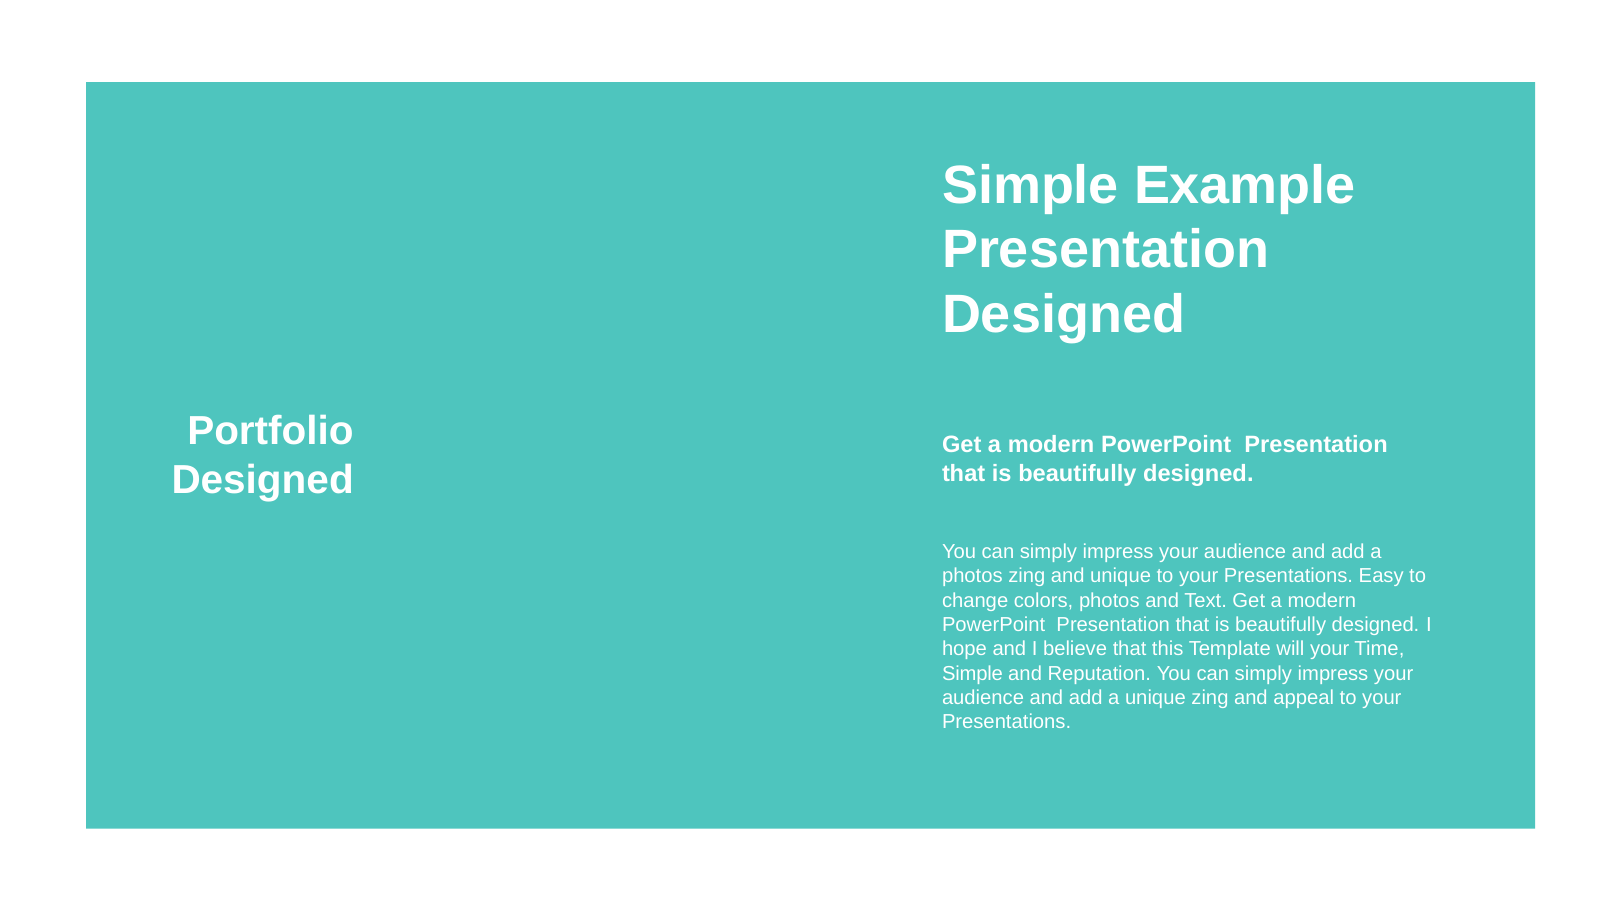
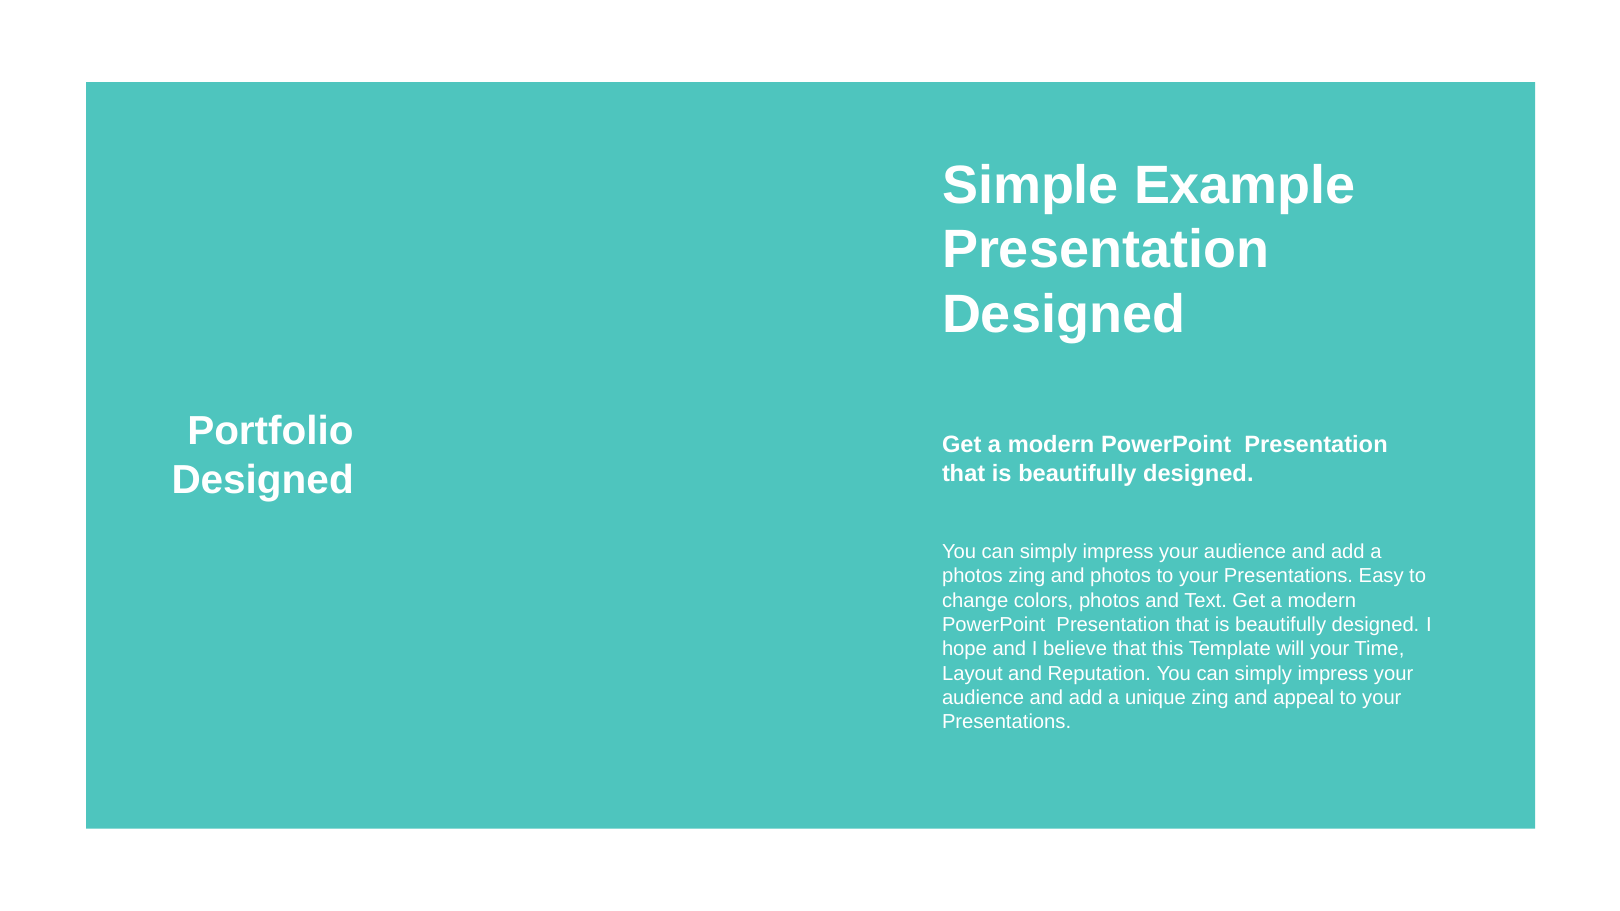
and unique: unique -> photos (1121, 576)
Simple: Simple -> Layout (972, 674)
